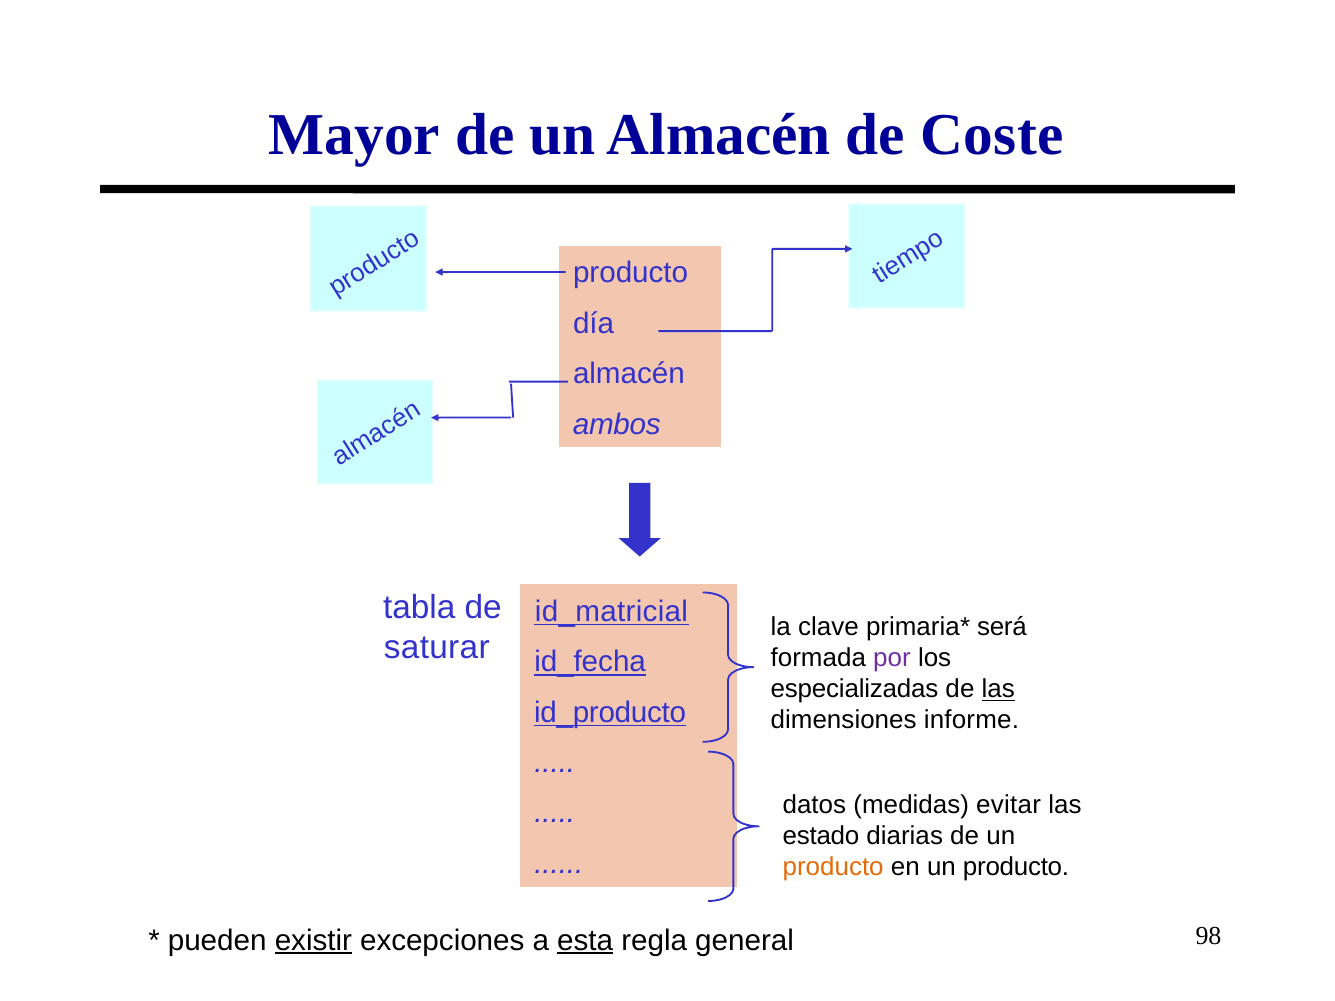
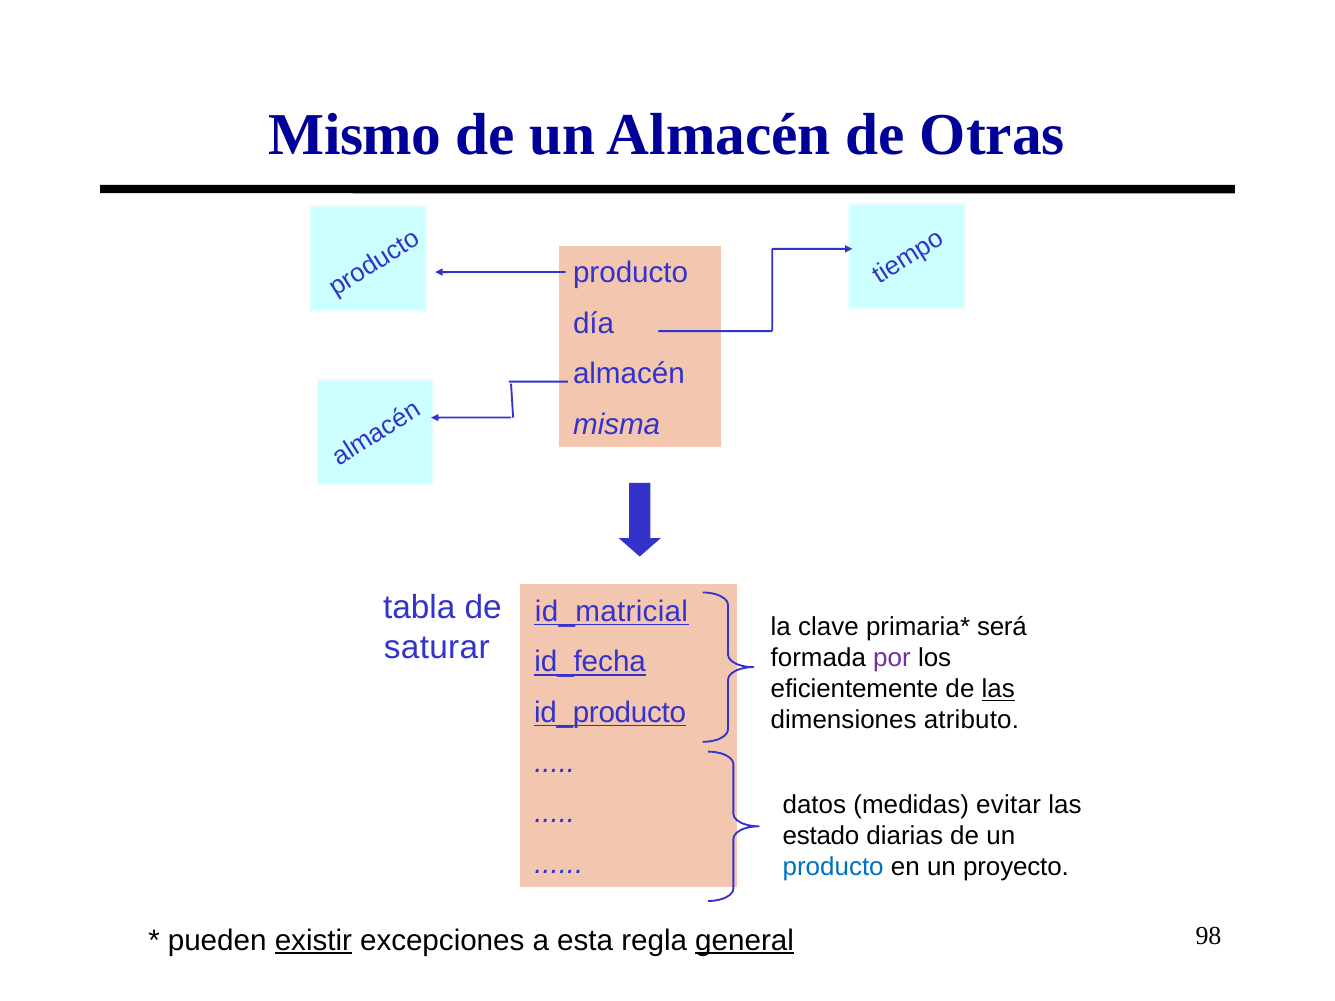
Mayor: Mayor -> Mismo (355, 135)
Coste: Coste -> Otras (992, 135)
ambos: ambos -> misma (617, 424)
especializadas: especializadas -> eficientemente (854, 689)
informe: informe -> atributo (971, 720)
producto colour: orange -> blue (833, 868)
en un producto: producto -> proyecto (1016, 868)
esta underline: present -> none (585, 941)
general underline: none -> present (745, 941)
